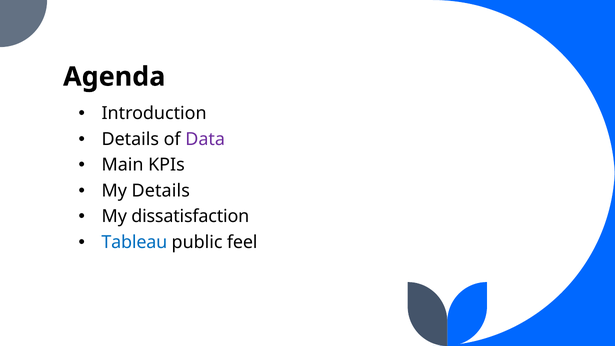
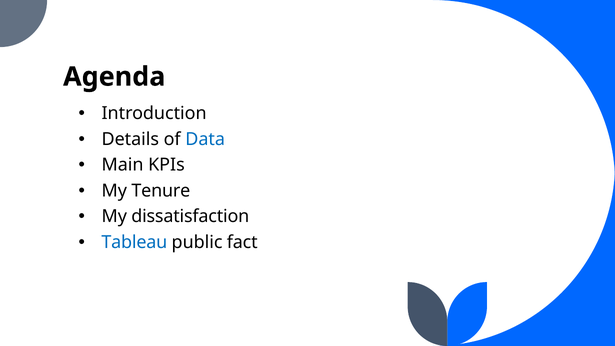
Data colour: purple -> blue (205, 139)
My Details: Details -> Tenure (161, 191)
feel: feel -> fact (242, 242)
